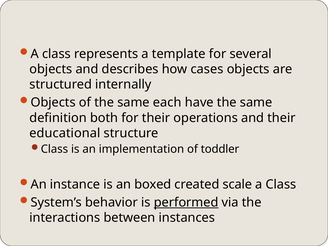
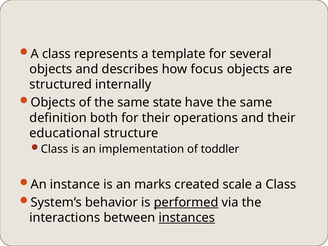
cases: cases -> focus (207, 69)
each: each -> state (167, 102)
boxed: boxed -> marks (153, 184)
instances underline: none -> present (187, 218)
